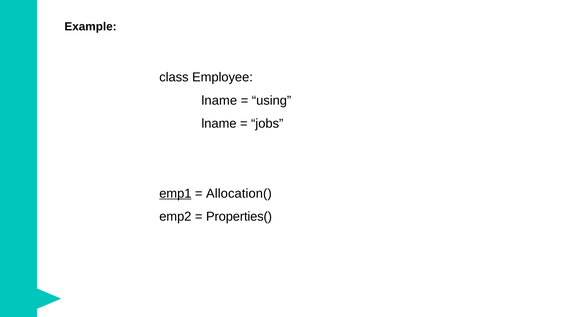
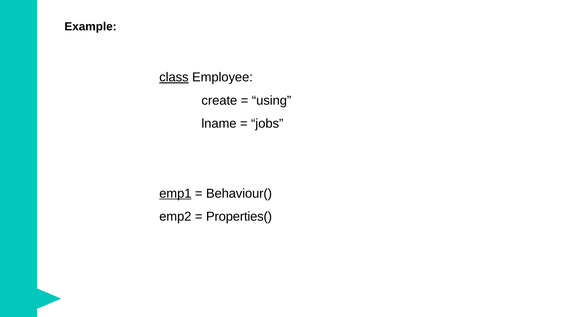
class underline: none -> present (174, 77)
lname: lname -> create (219, 100)
Allocation(: Allocation( -> Behaviour( (239, 193)
